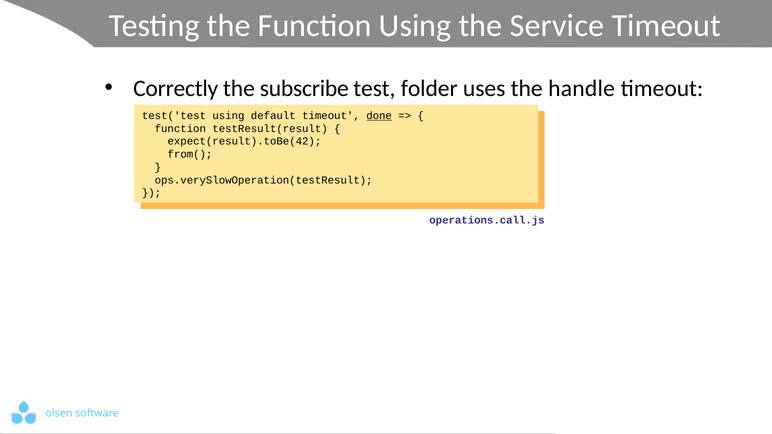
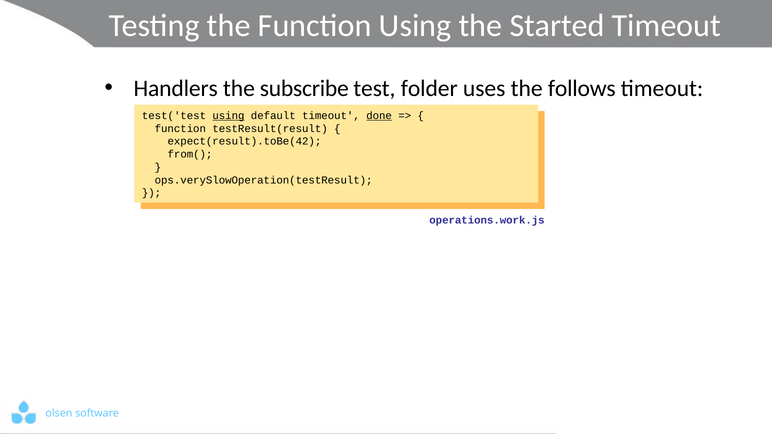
Service: Service -> Started (557, 26)
Correctly: Correctly -> Handlers (176, 88)
handle: handle -> follows (582, 88)
using underline: none -> present (228, 116)
operations.call.js: operations.call.js -> operations.work.js (487, 220)
